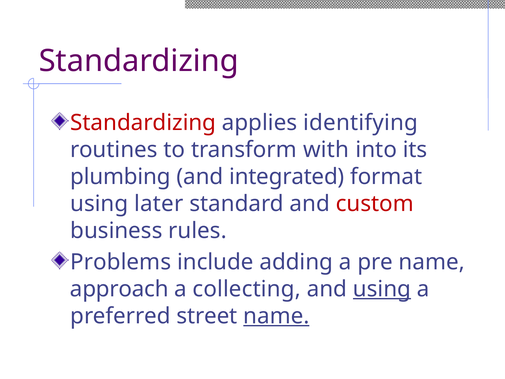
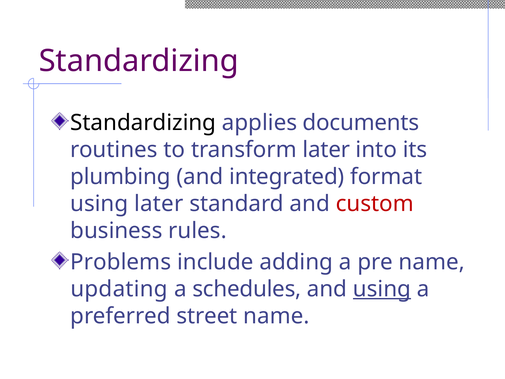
Standardizing colour: red -> black (143, 123)
identifying: identifying -> documents (361, 123)
transform with: with -> later (326, 150)
approach: approach -> updating (119, 289)
collecting: collecting -> schedules (247, 289)
name underline: present -> none (276, 316)
